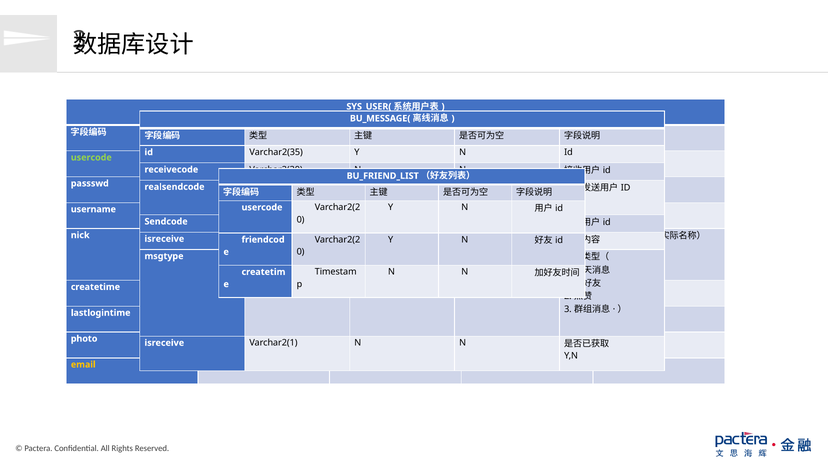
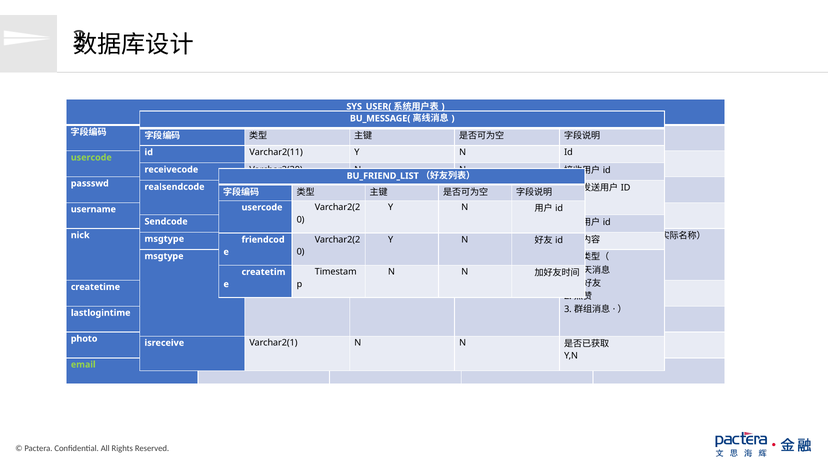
Varchar2(35: Varchar2(35 -> Varchar2(11 (276, 152)
isreceive: isreceive -> msgtype (164, 239)
email colour: yellow -> light green (83, 364)
